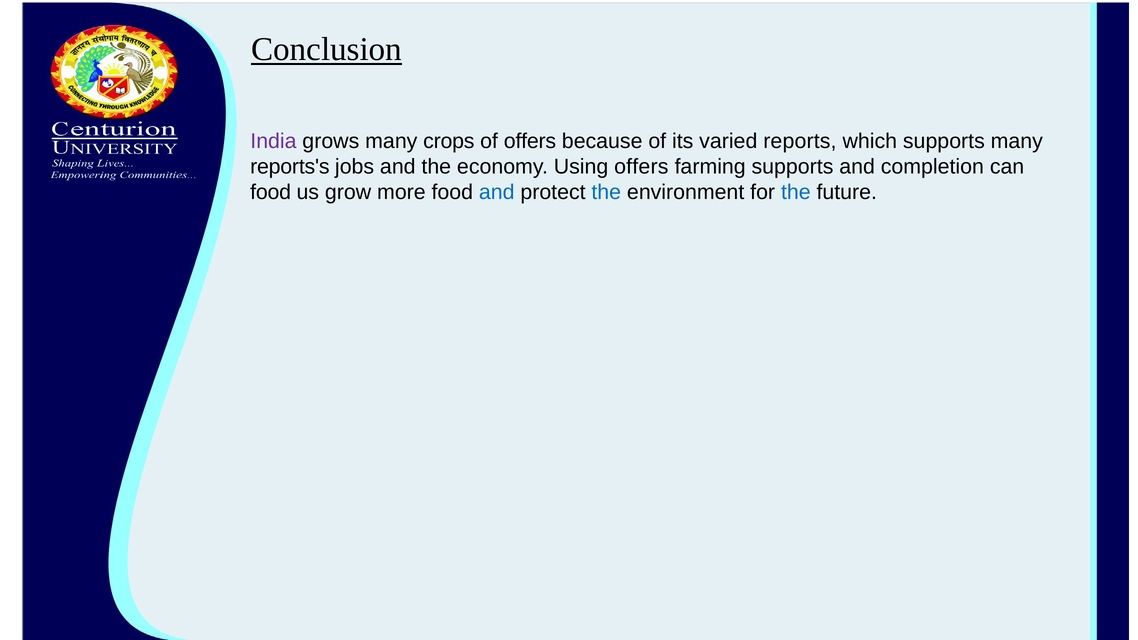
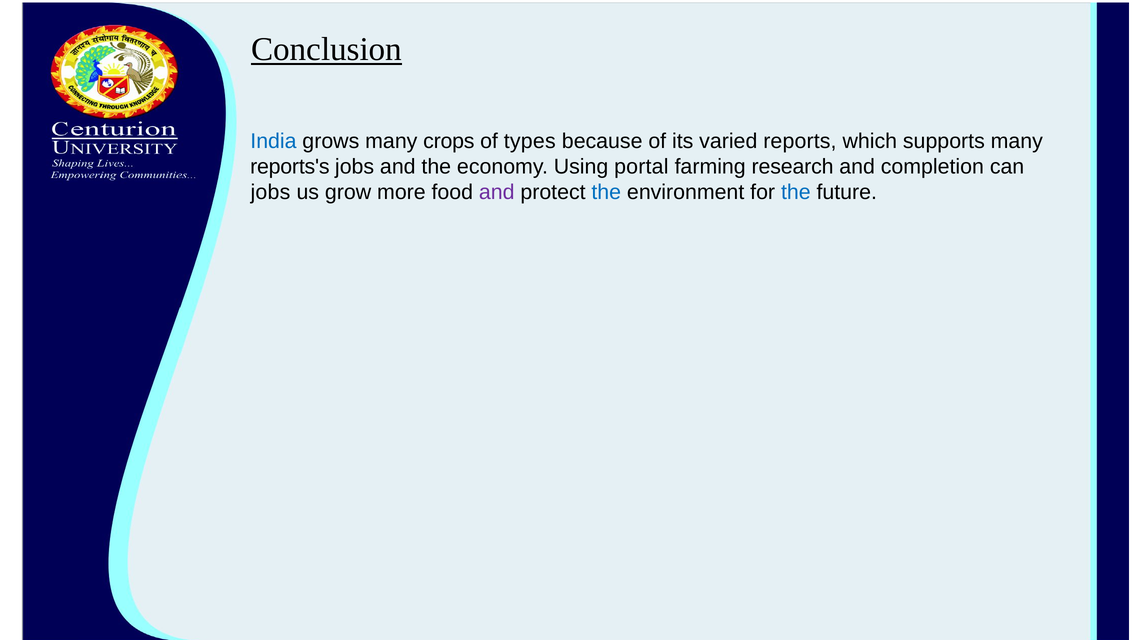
India colour: purple -> blue (273, 141)
of offers: offers -> types (530, 141)
Using offers: offers -> portal (641, 167)
farming supports: supports -> research (793, 167)
food: food -> jobs (270, 192)
and colour: blue -> purple (497, 192)
